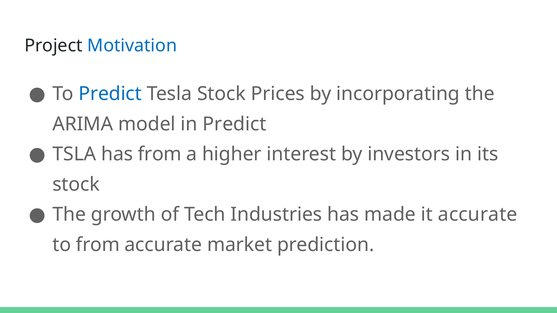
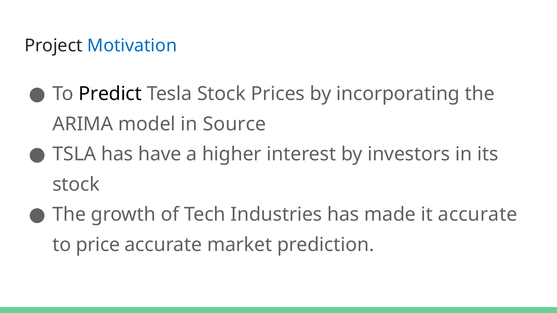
Predict colour: blue -> black (110, 94)
in Predict: Predict -> Source (234, 124)
has from: from -> have (160, 154)
to from: from -> price (98, 245)
